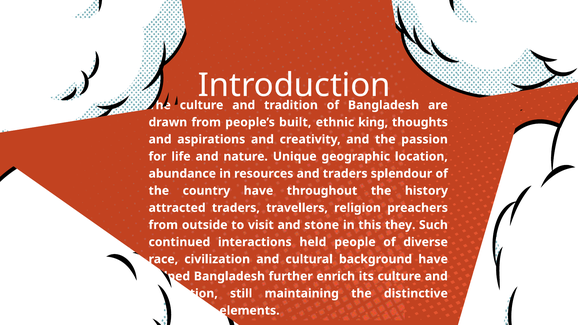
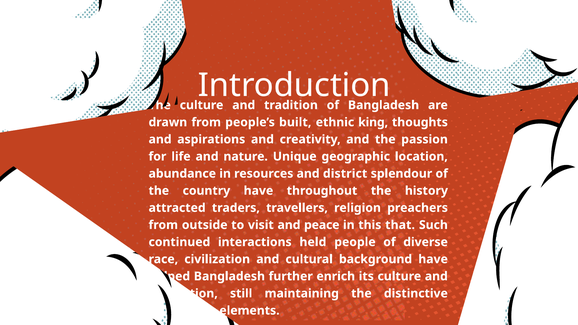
and traders: traders -> district (345, 174)
stone: stone -> peace (322, 225)
they: they -> that (400, 225)
